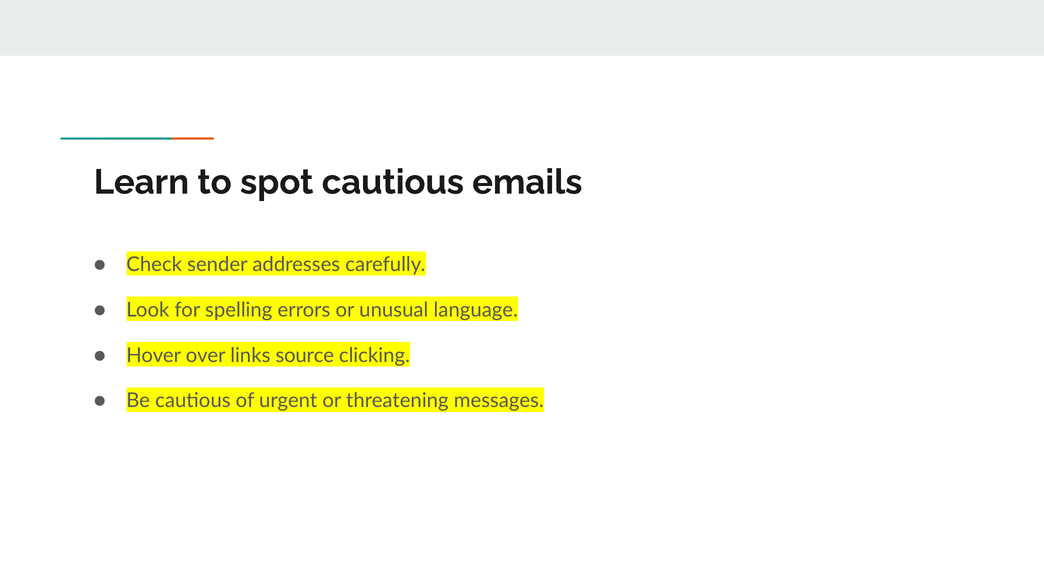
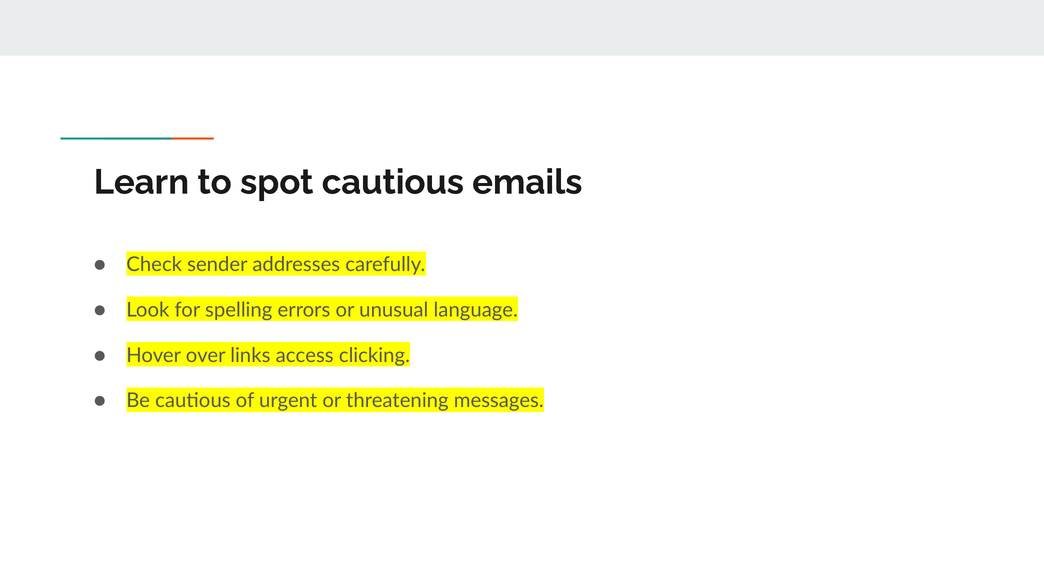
source: source -> access (305, 355)
